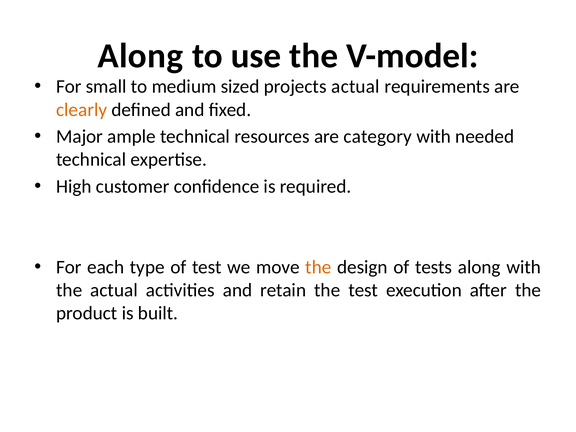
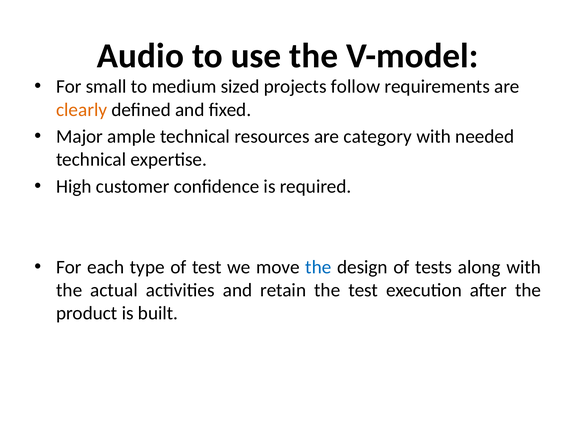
Along: Along -> Audio (140, 56)
projects actual: actual -> follow (356, 87)
the colour: orange -> blue (318, 267)
